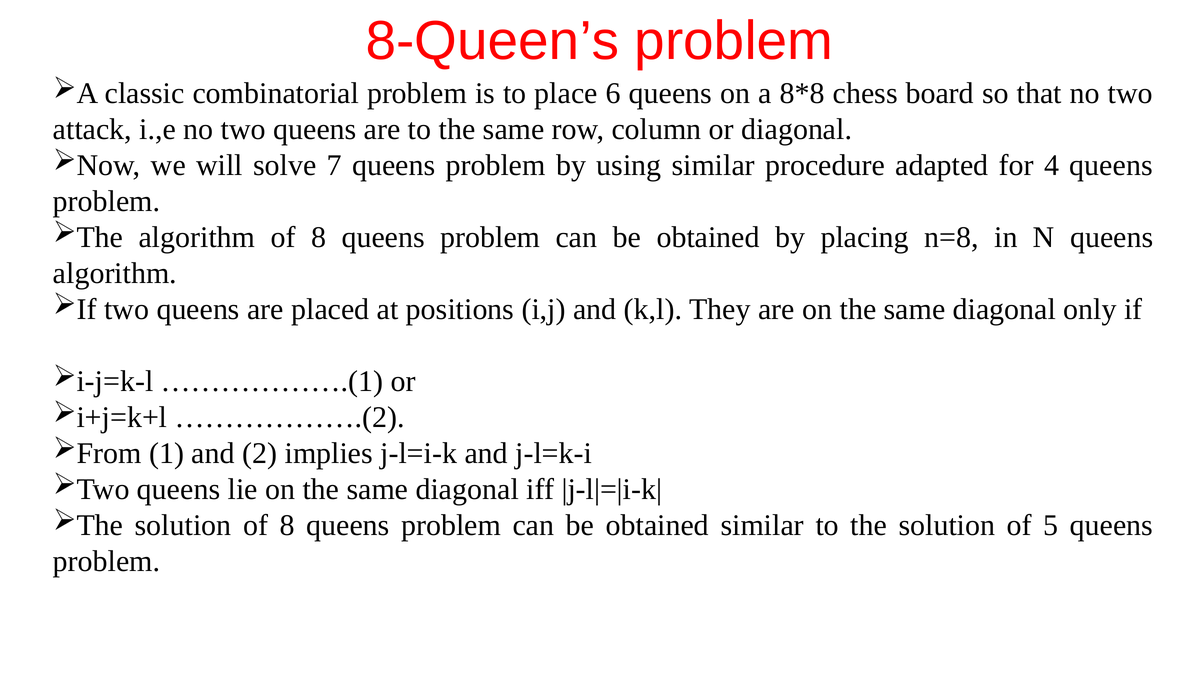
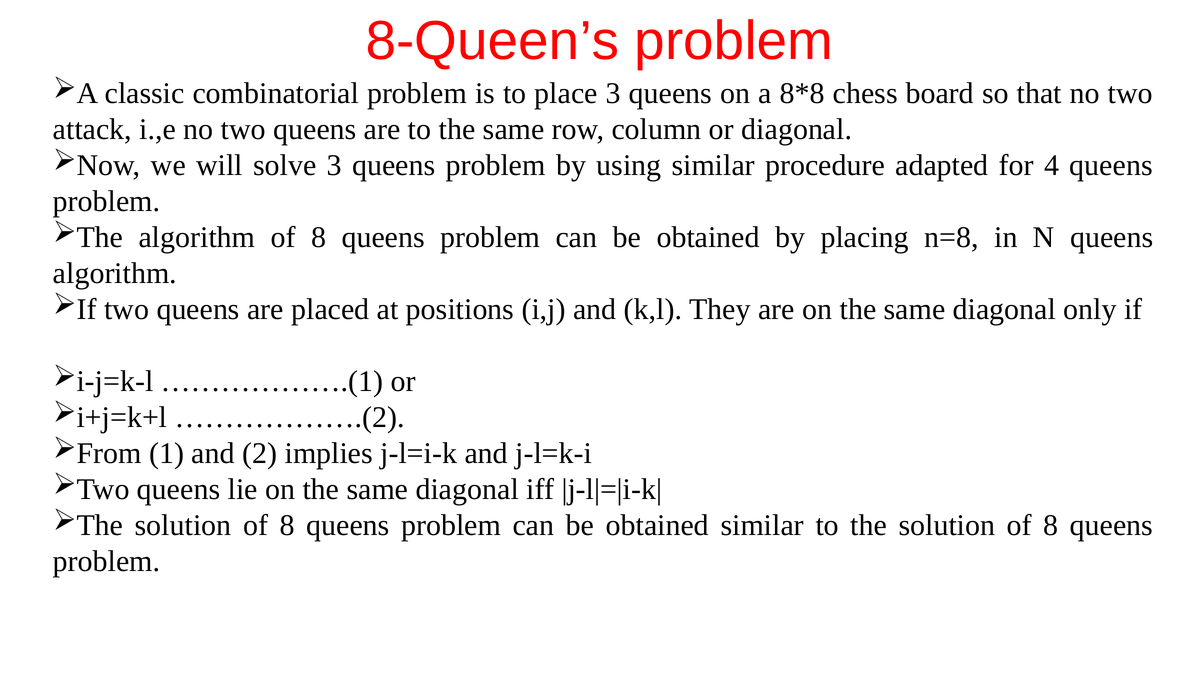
place 6: 6 -> 3 (613, 93)
solve 7: 7 -> 3 (334, 165)
the solution of 5: 5 -> 8 (1051, 525)
